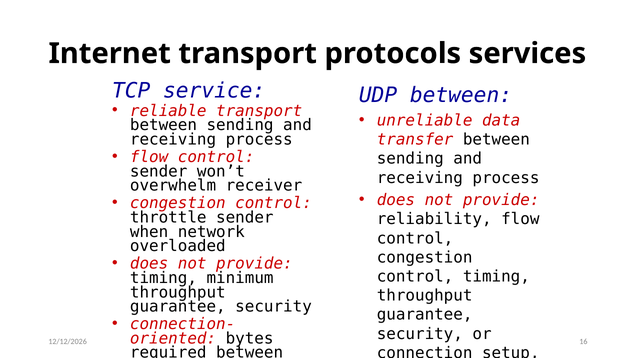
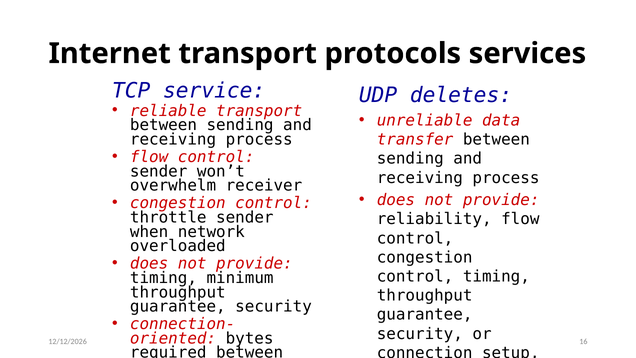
UDP between: between -> deletes (461, 95)
